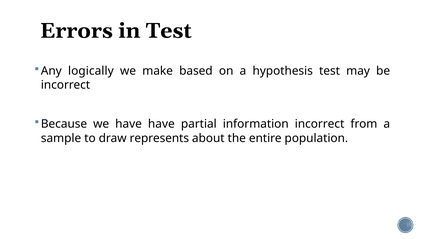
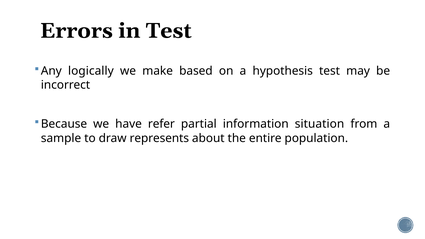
have have: have -> refer (161, 124)
information incorrect: incorrect -> situation (320, 124)
